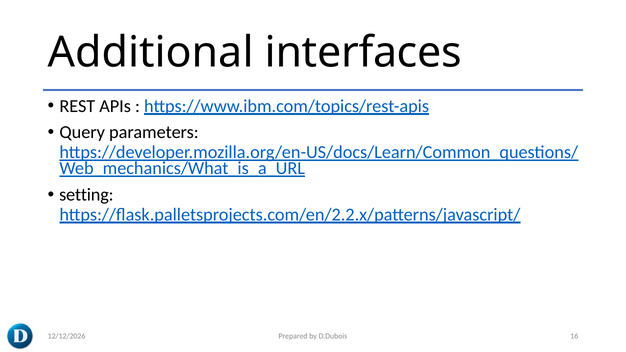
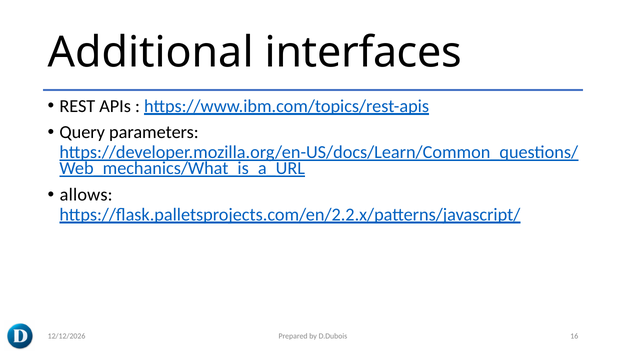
setting: setting -> allows (86, 195)
